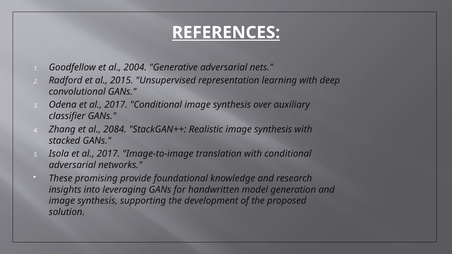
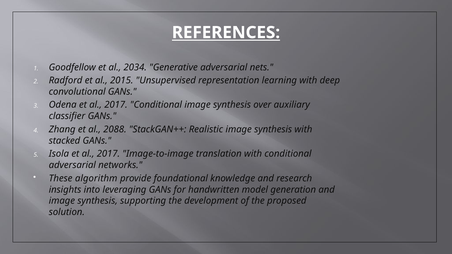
2004: 2004 -> 2034 (135, 67)
2084: 2084 -> 2088 (115, 129)
promising: promising -> algorithm (96, 178)
